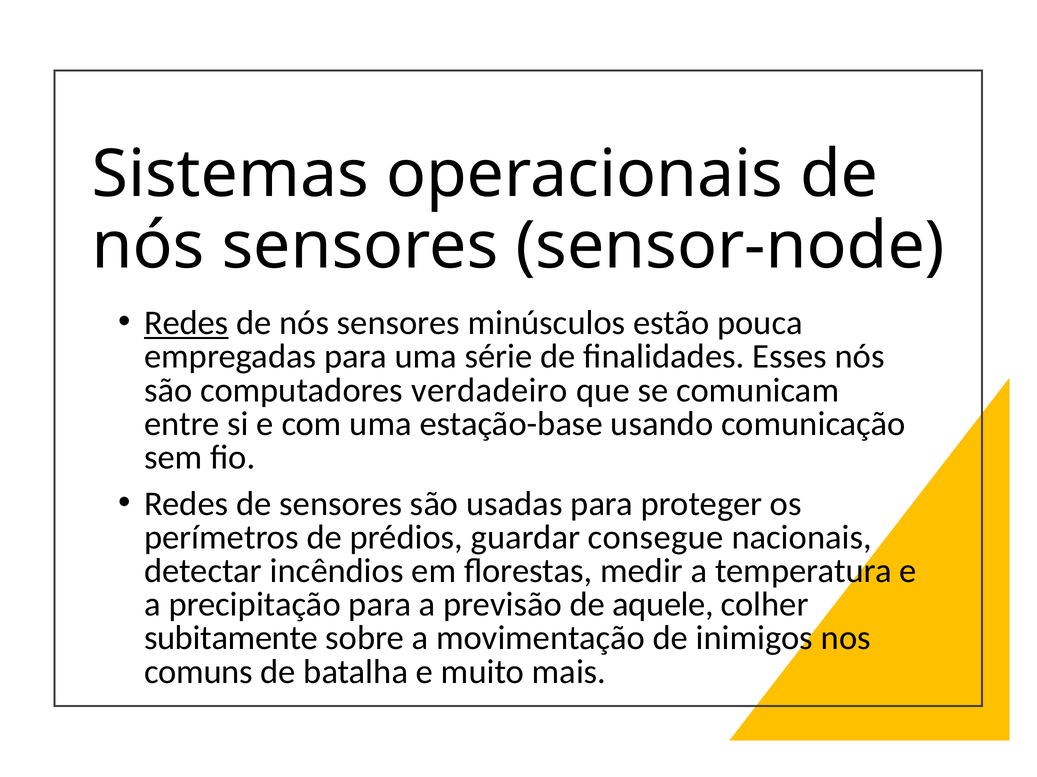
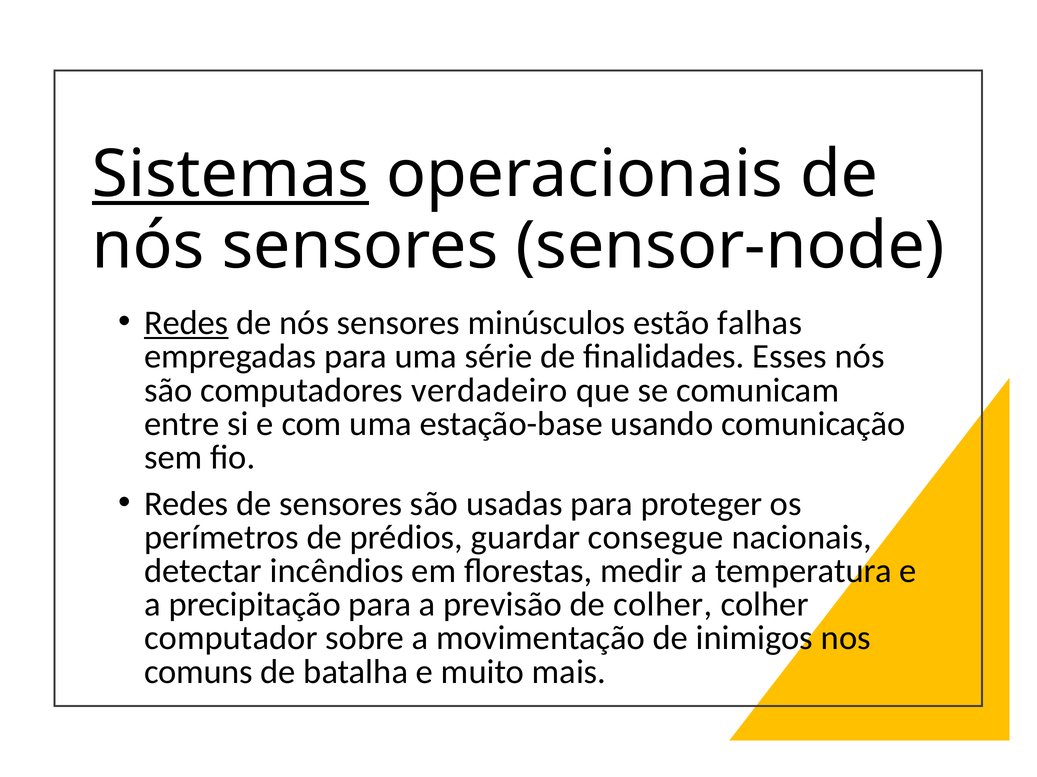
Sistemas underline: none -> present (230, 175)
pouca: pouca -> falhas (760, 323)
de aquele: aquele -> colher (663, 605)
subitamente: subitamente -> computador (231, 639)
